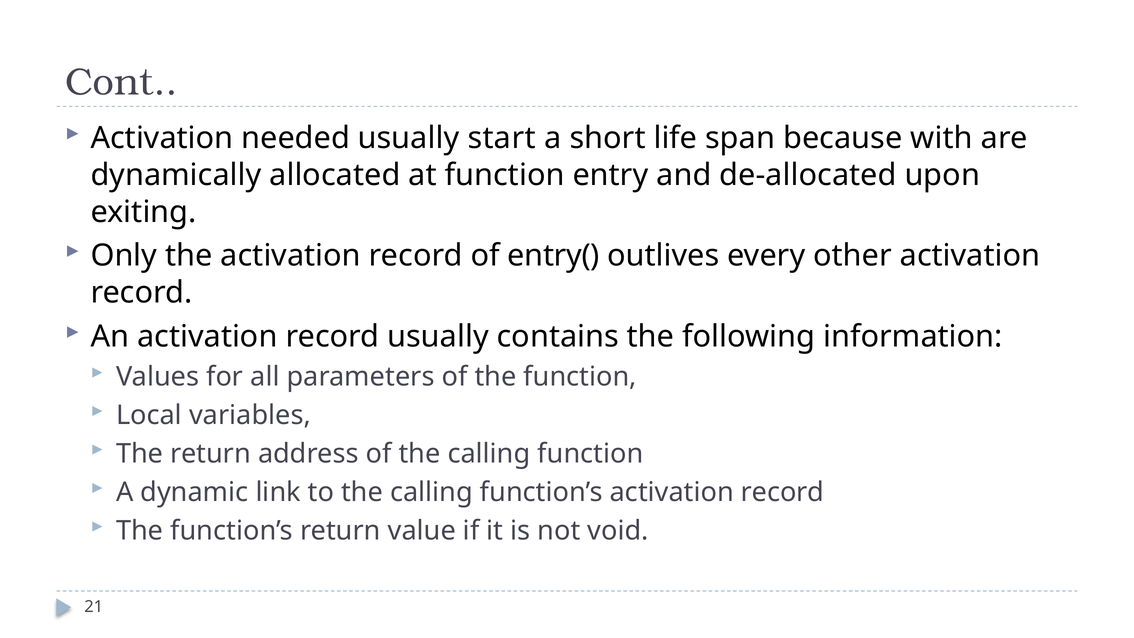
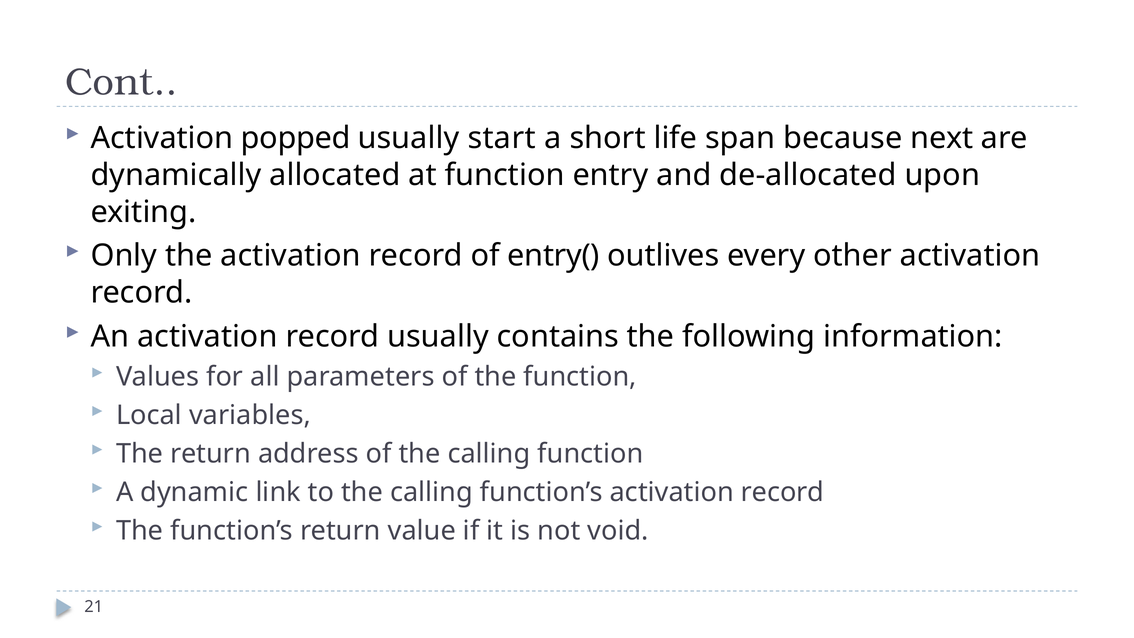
needed: needed -> popped (296, 138)
with: with -> next (942, 138)
